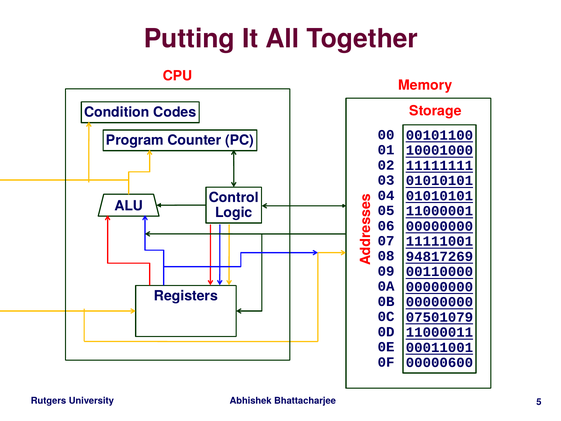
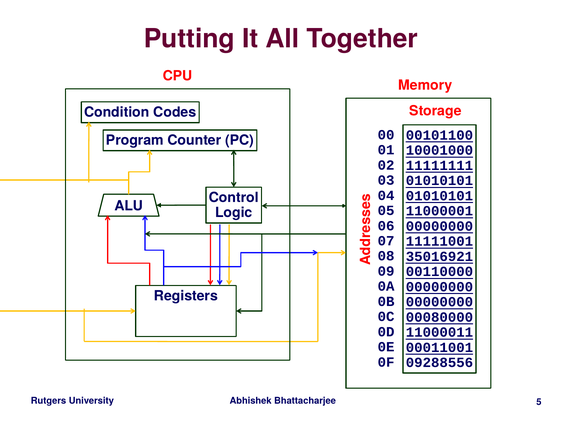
94817269: 94817269 -> 35016921 (439, 256)
07501079: 07501079 -> 00080000 (439, 317)
00000600: 00000600 -> 09288556 (439, 362)
